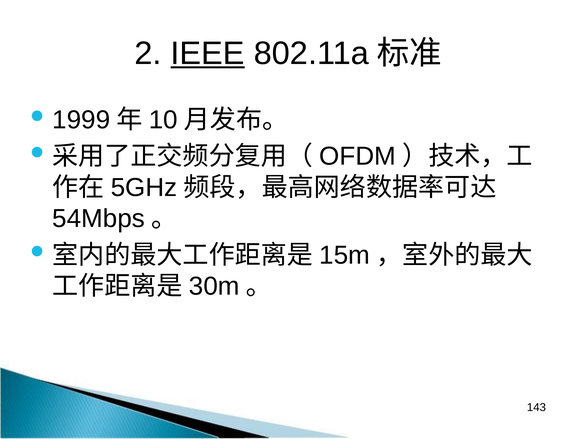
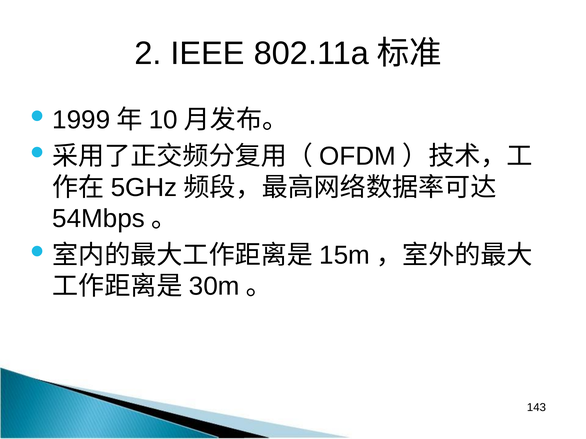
IEEE underline: present -> none (208, 54)
